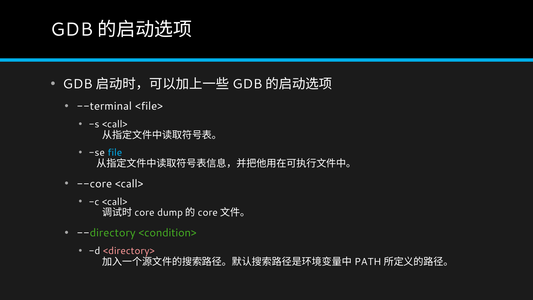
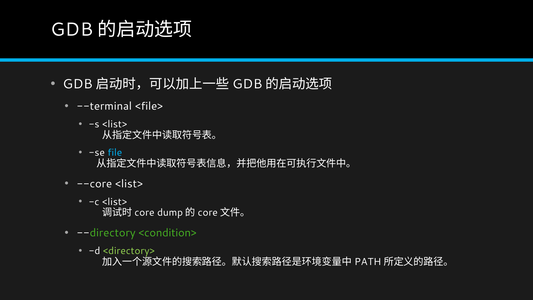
s <call>: <call> -> <list> (115, 124)
--core <call>: <call> -> <list> (129, 184)
c <call>: <call> -> <list> (115, 202)
<directory> colour: pink -> light green (129, 251)
